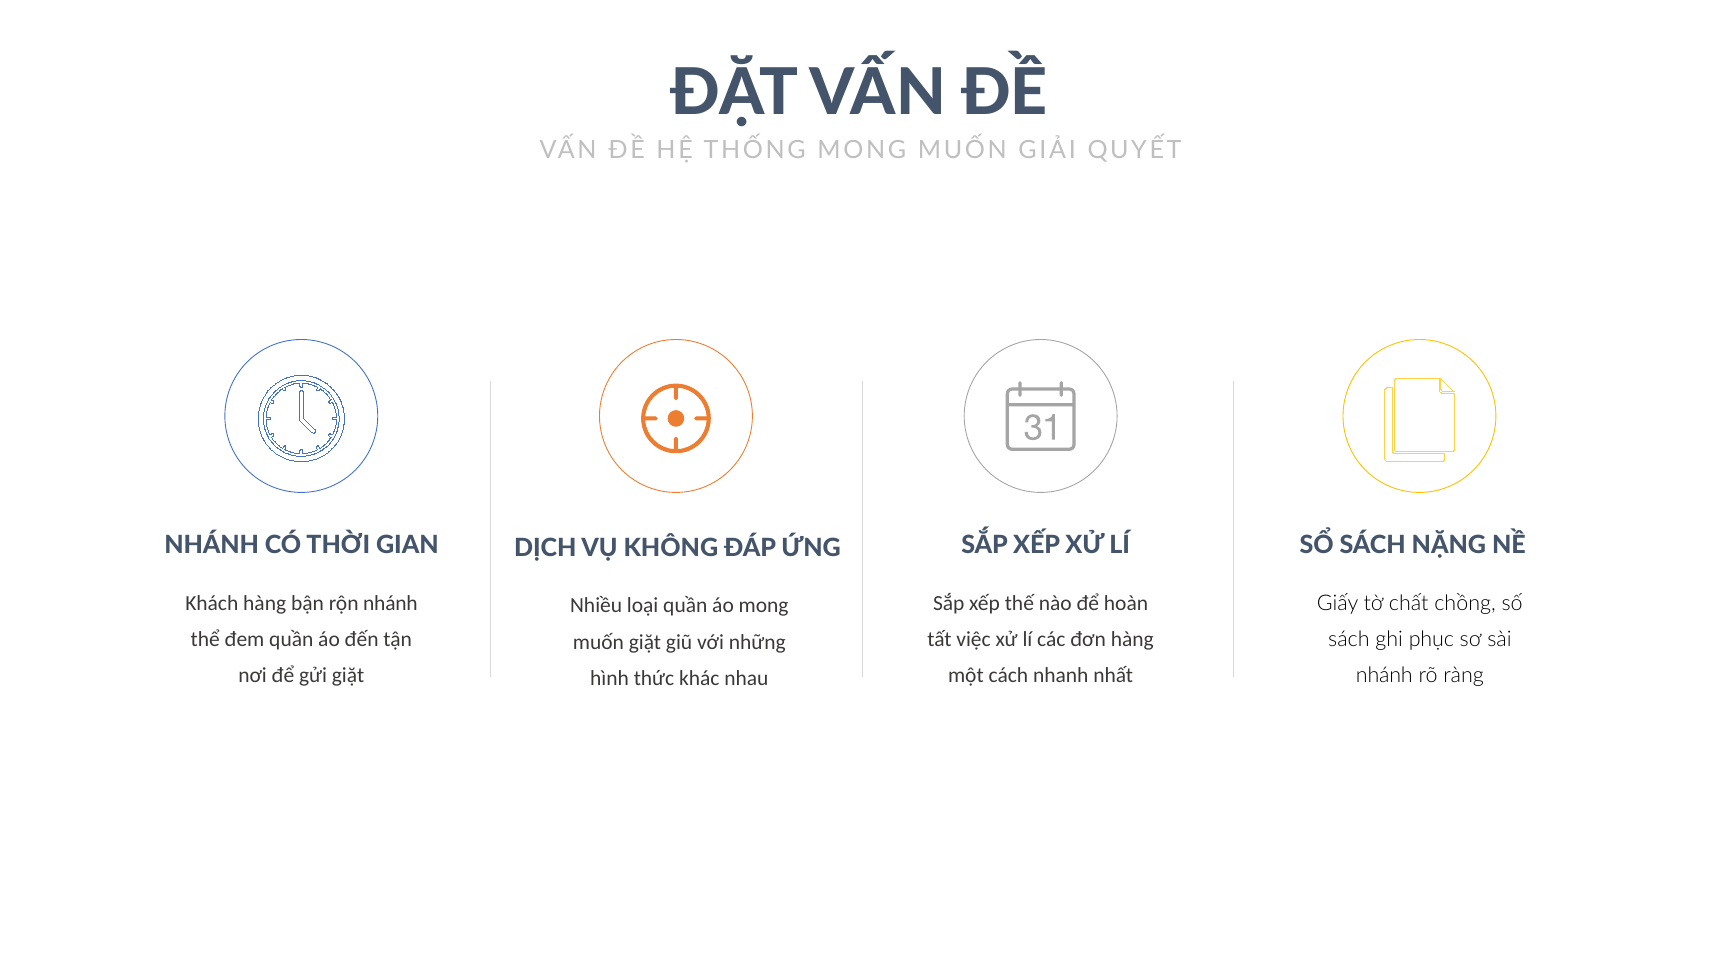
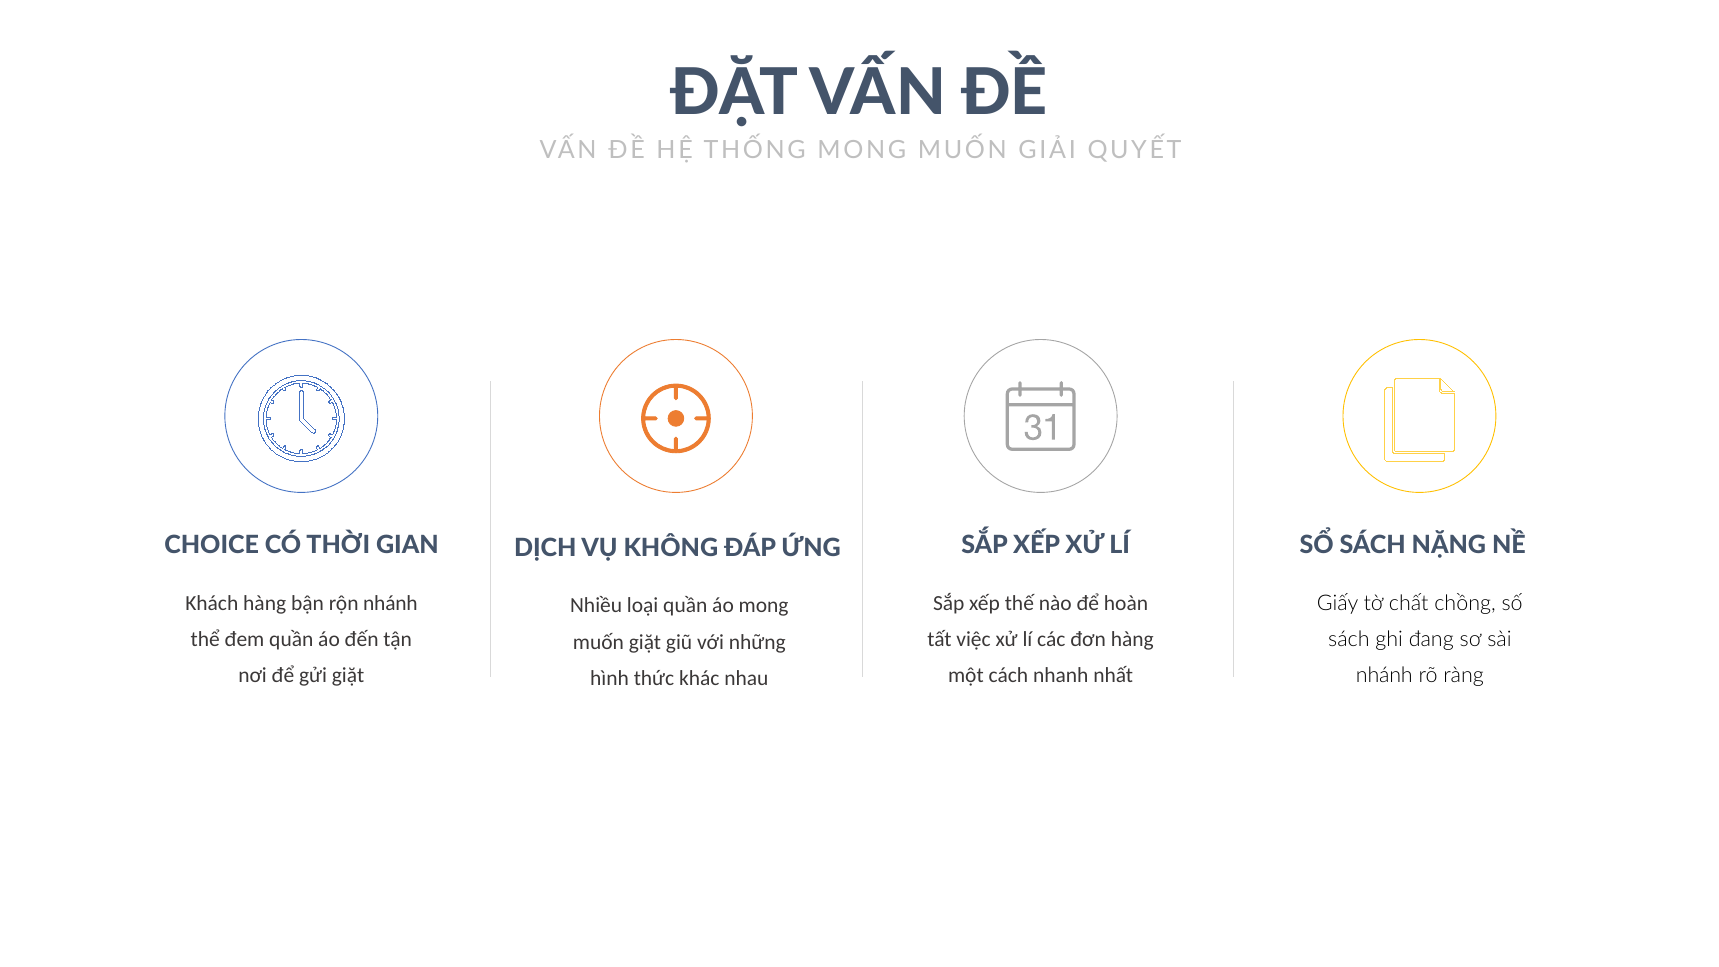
NHÁNH: NHÁNH -> CHOICE (212, 545)
phục: phục -> đang (1431, 640)
